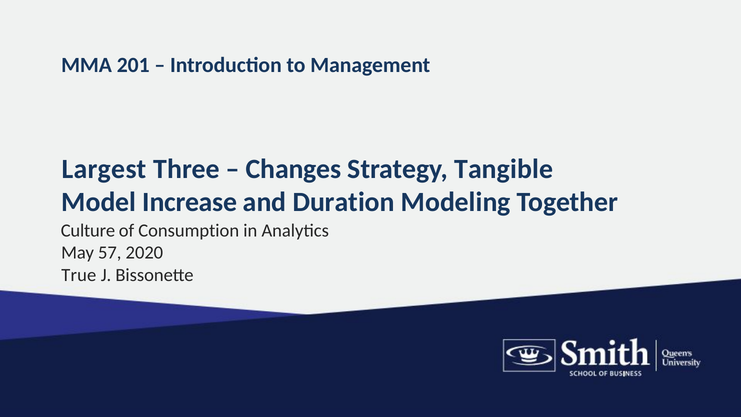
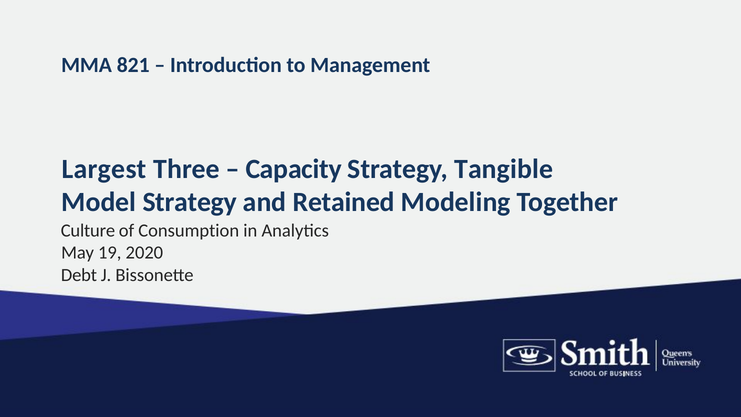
201: 201 -> 821 (133, 65)
Changes: Changes -> Capacity (294, 169)
Model Increase: Increase -> Strategy (190, 202)
Duration: Duration -> Retained (344, 202)
57: 57 -> 19 (110, 253)
True: True -> Debt (79, 275)
